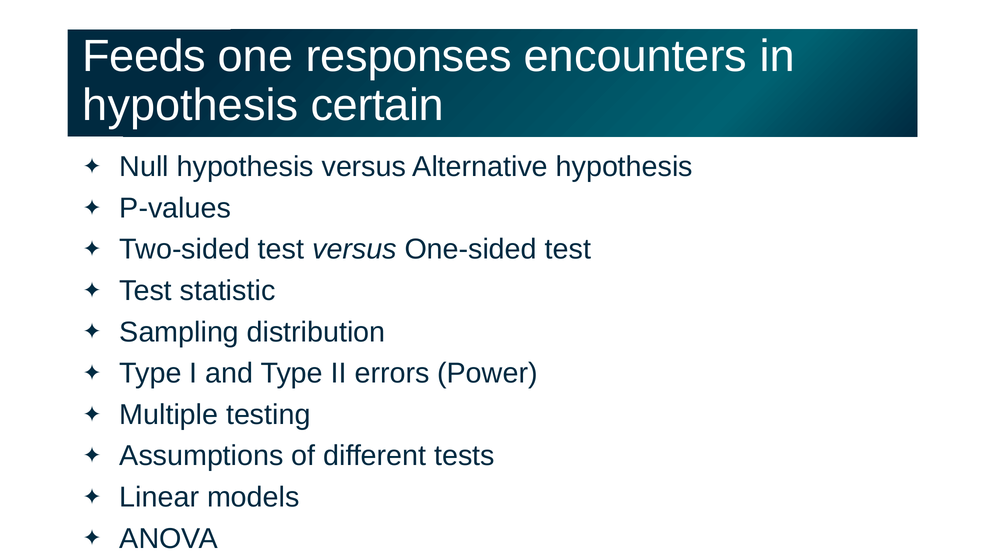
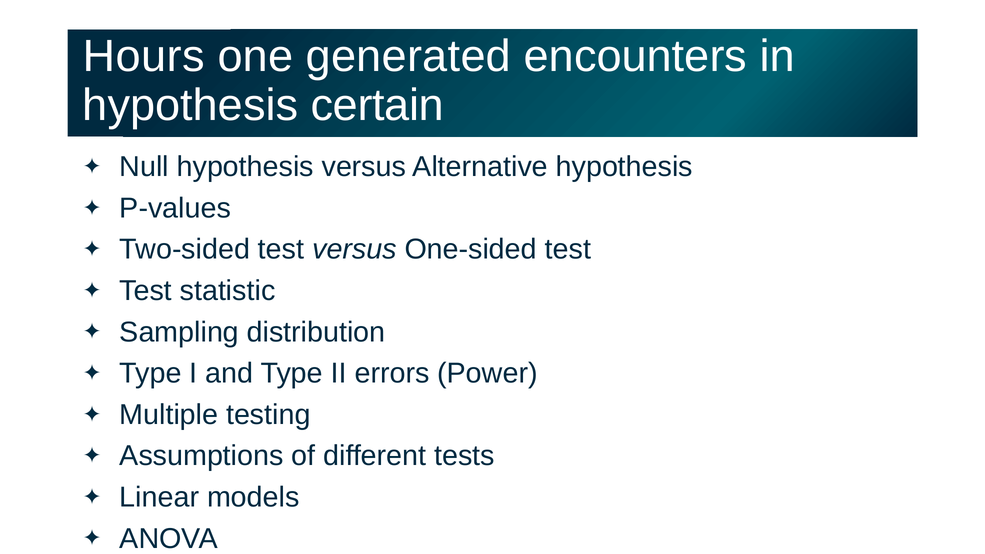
Feeds: Feeds -> Hours (144, 57)
responses: responses -> generated (408, 57)
